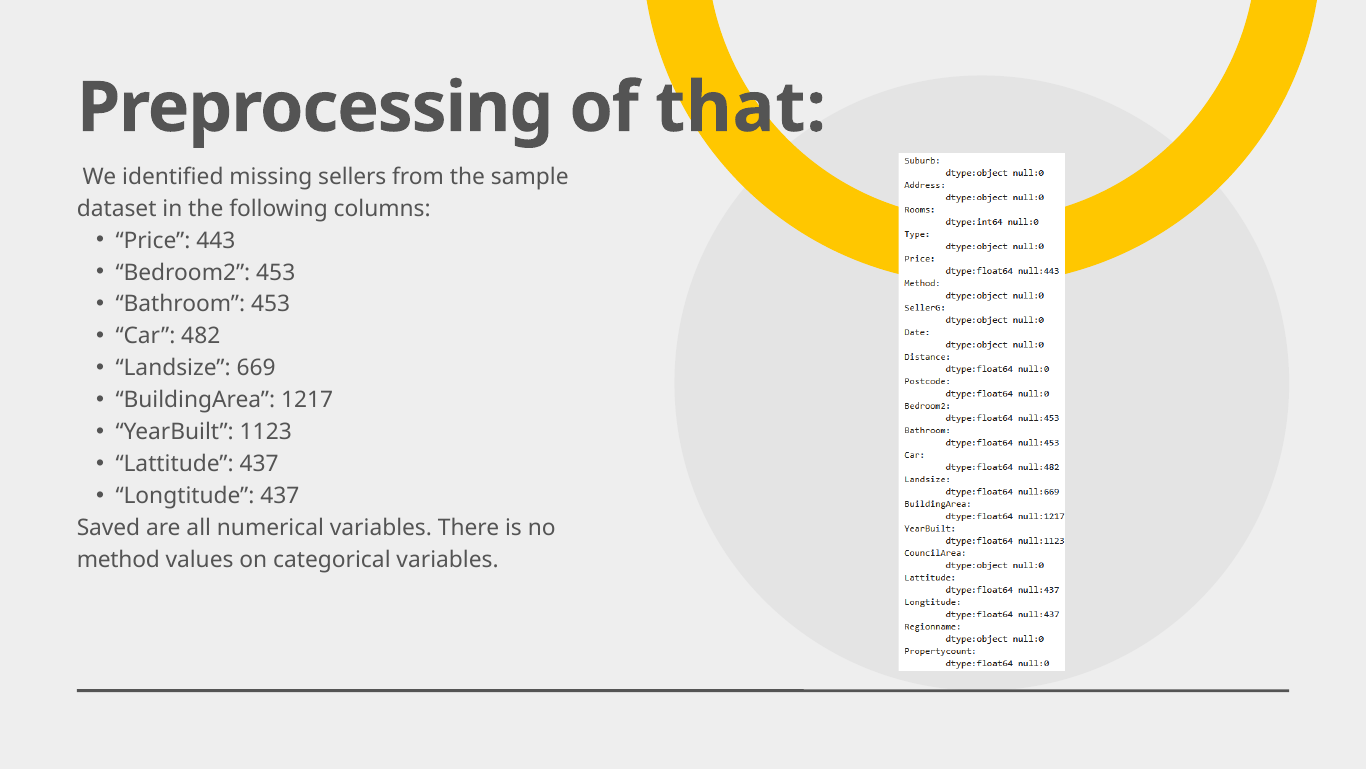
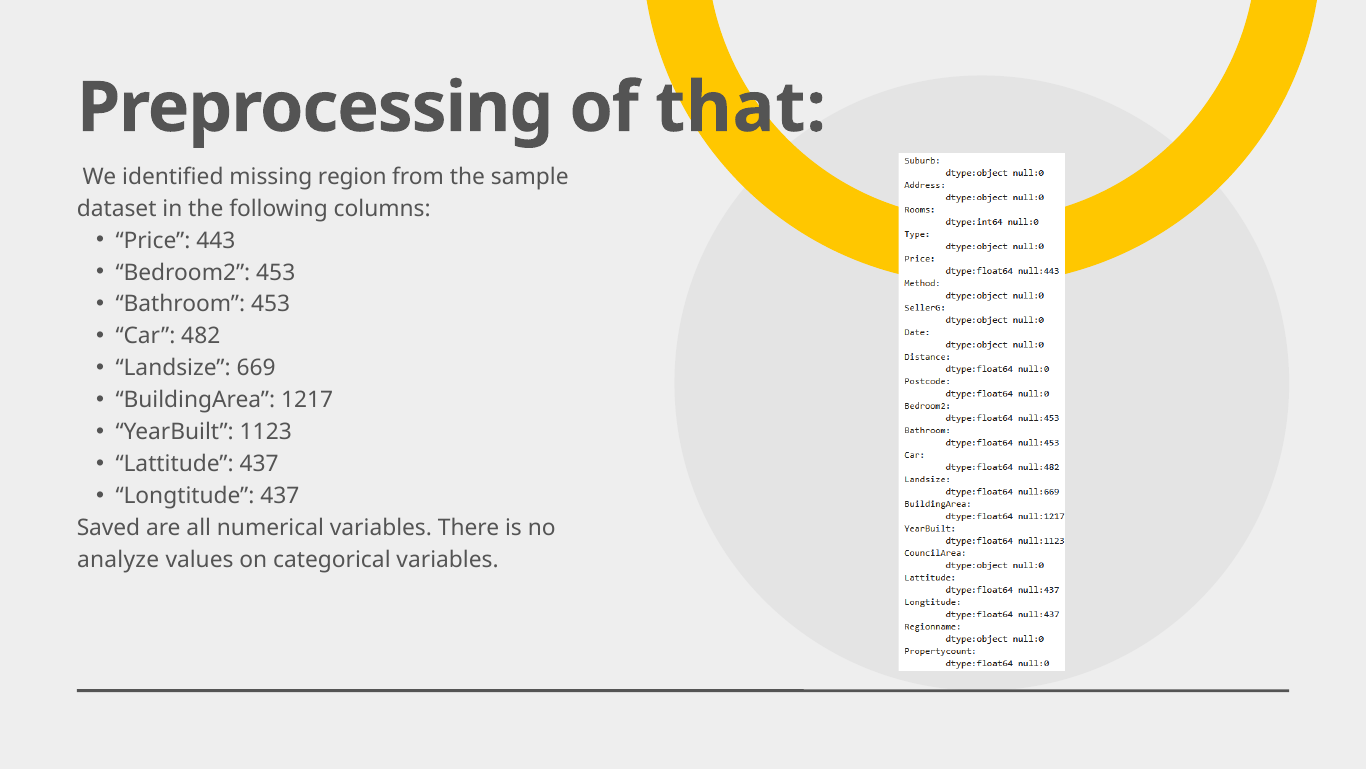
sellers: sellers -> region (352, 177)
method: method -> analyze (118, 559)
